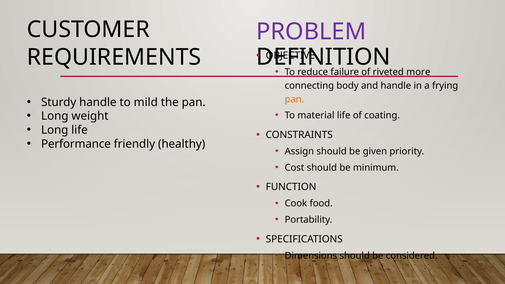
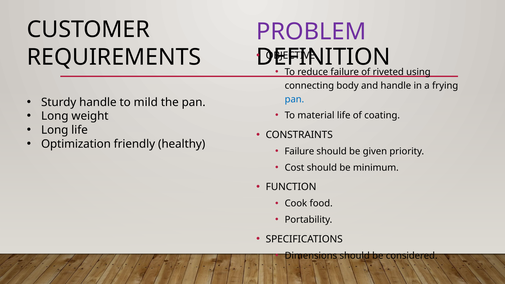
more: more -> using (418, 72)
pan colour: orange -> blue (294, 99)
Performance: Performance -> Optimization (76, 144)
Assign: Assign -> Failure (299, 151)
